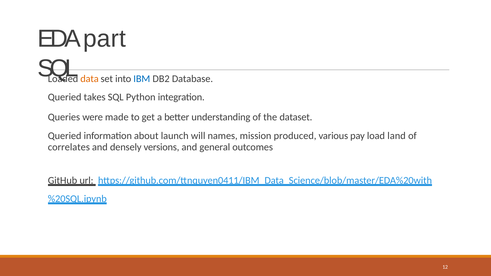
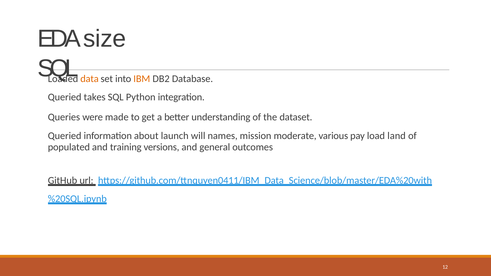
part: part -> size (105, 39)
IBM colour: blue -> orange (142, 79)
produced: produced -> moderate (295, 136)
correlates: correlates -> populated (69, 147)
densely: densely -> training (126, 147)
